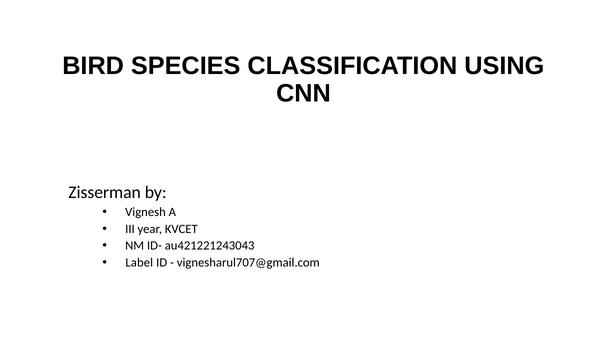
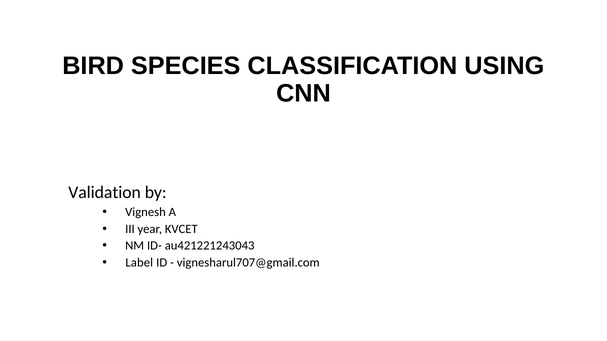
Zisserman: Zisserman -> Validation (105, 193)
